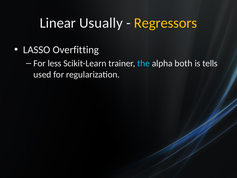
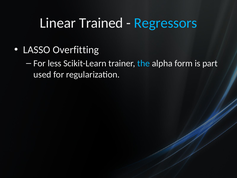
Usually: Usually -> Trained (101, 23)
Regressors colour: yellow -> light blue (166, 23)
both: both -> form (184, 63)
tells: tells -> part (210, 63)
